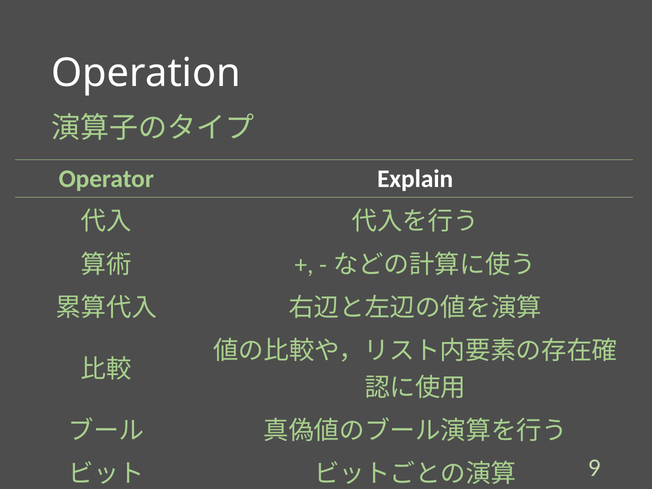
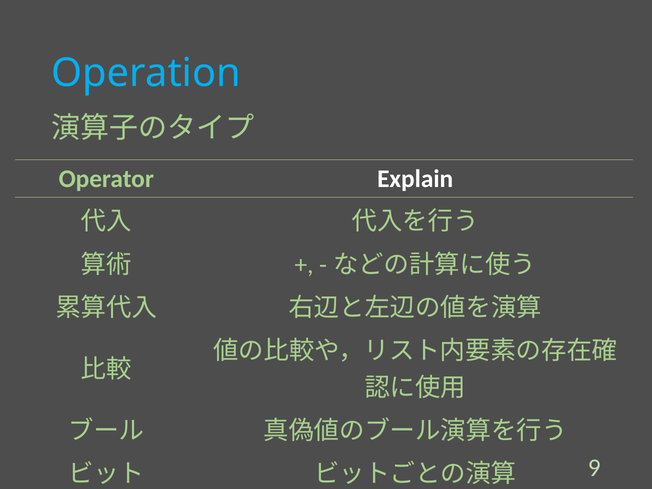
Operation colour: white -> light blue (146, 73)
